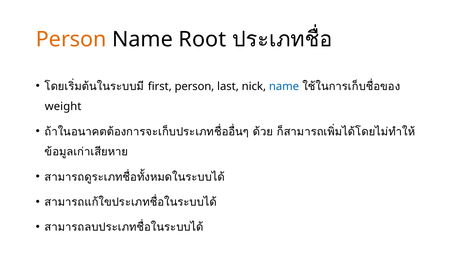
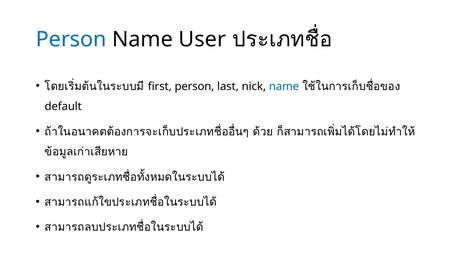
Person colour: orange -> blue (71, 39)
Root: Root -> User (202, 39)
weight: weight -> default (63, 107)
